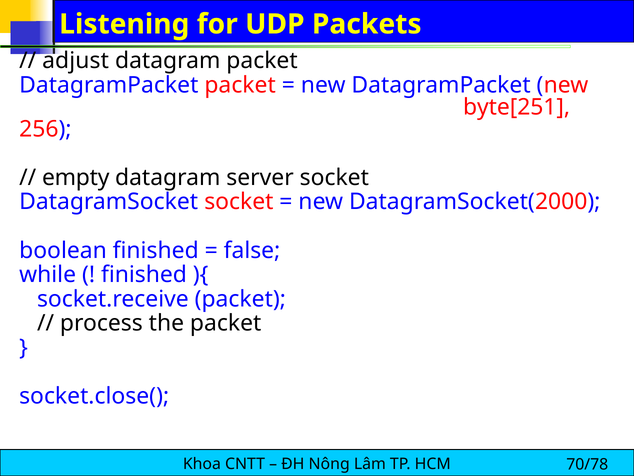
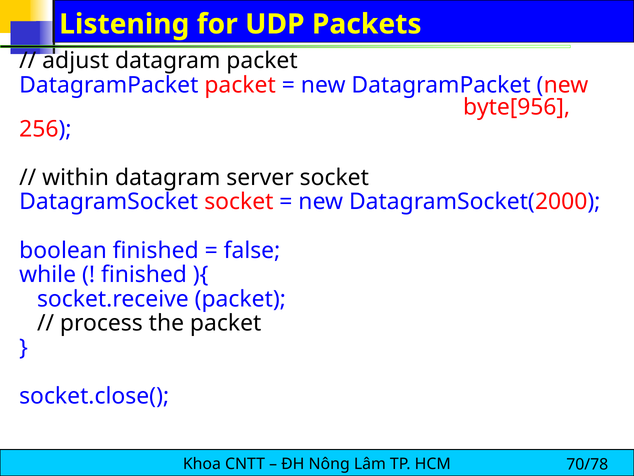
byte[251: byte[251 -> byte[956 (517, 107)
empty: empty -> within (76, 177)
